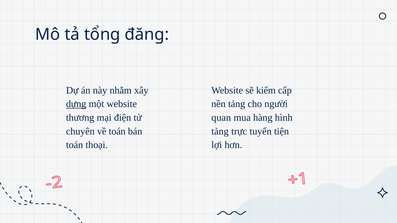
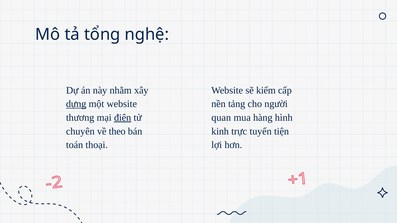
đăng: đăng -> nghệ (147, 34)
điện underline: none -> present (123, 118)
về toán: toán -> theo (117, 131)
tảng: tảng -> kinh (220, 131)
